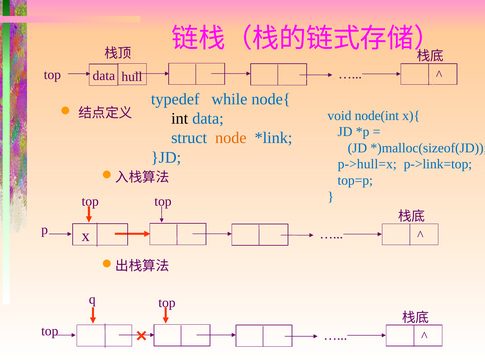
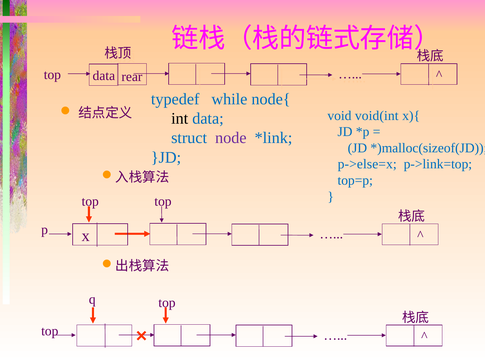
hull: hull -> rear (132, 77)
node(int: node(int -> void(int (377, 116)
node colour: orange -> purple (231, 138)
p->hull=x: p->hull=x -> p->else=x (367, 164)
